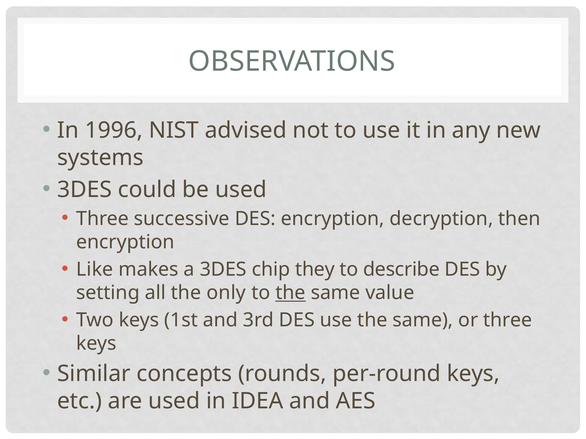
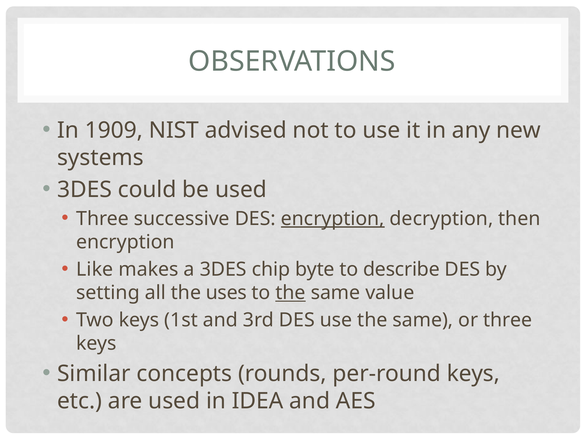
1996: 1996 -> 1909 (114, 131)
encryption underline: none -> present (333, 219)
they: they -> byte (315, 270)
only: only -> uses (226, 293)
